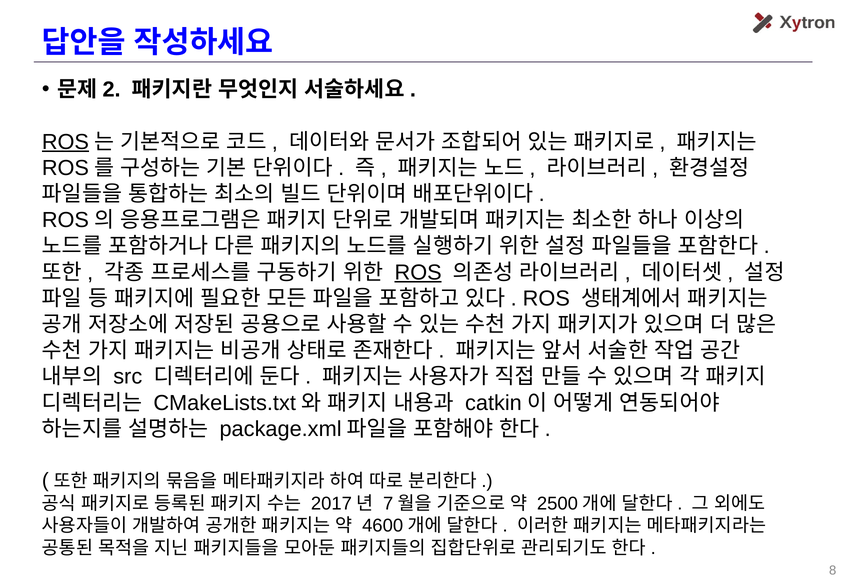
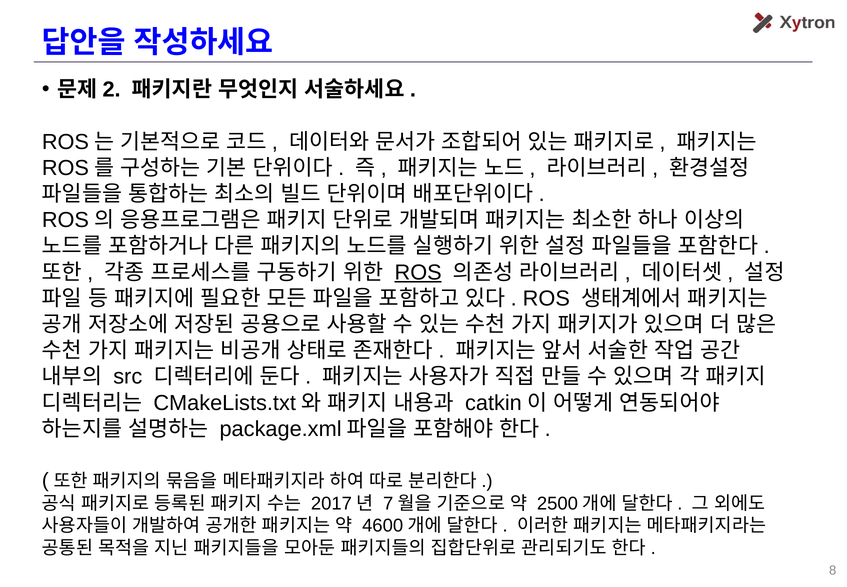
ROS underline: present -> none (65, 142)
